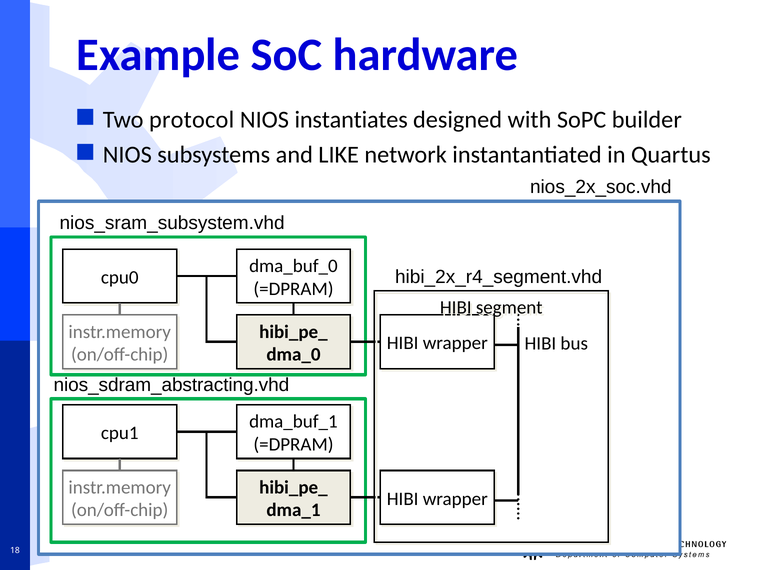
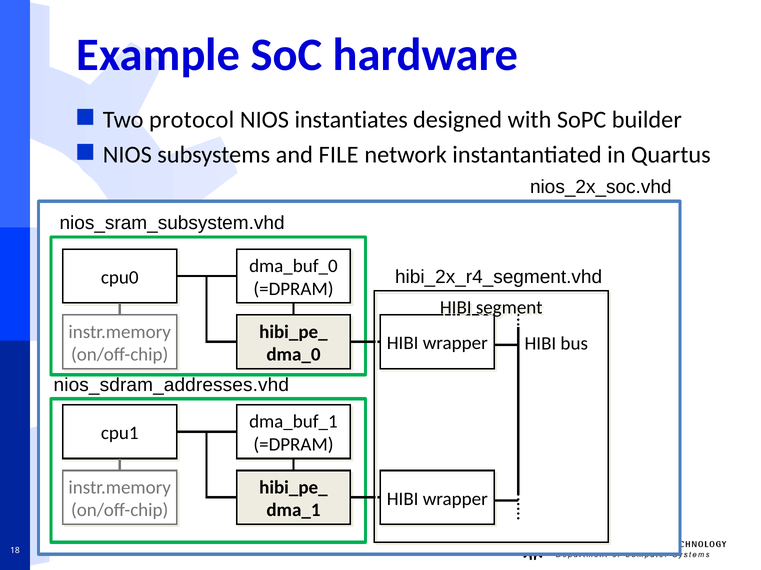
LIKE: LIKE -> FILE (339, 155)
nios_sdram_abstracting.vhd: nios_sdram_abstracting.vhd -> nios_sdram_addresses.vhd (171, 386)
